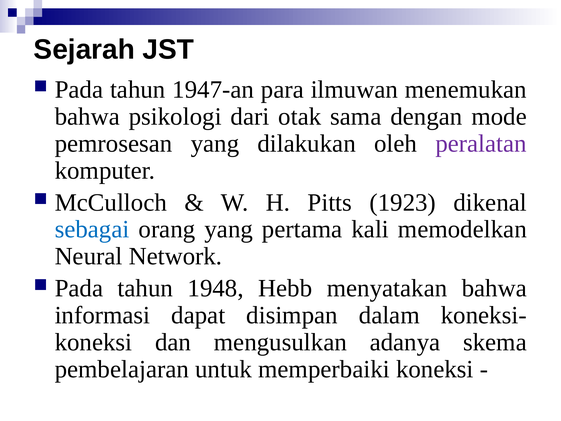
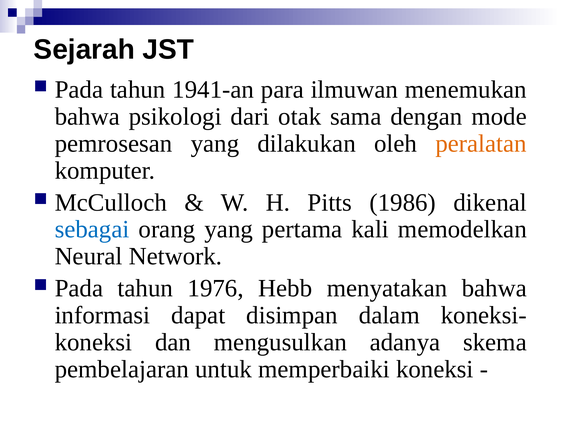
1947-an: 1947-an -> 1941-an (213, 90)
peralatan colour: purple -> orange (481, 143)
1923: 1923 -> 1986 (403, 202)
1948: 1948 -> 1976 (216, 288)
